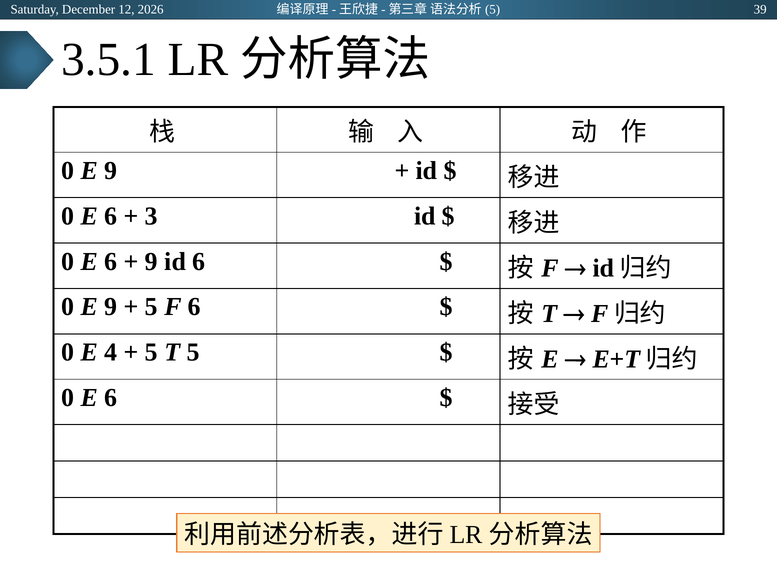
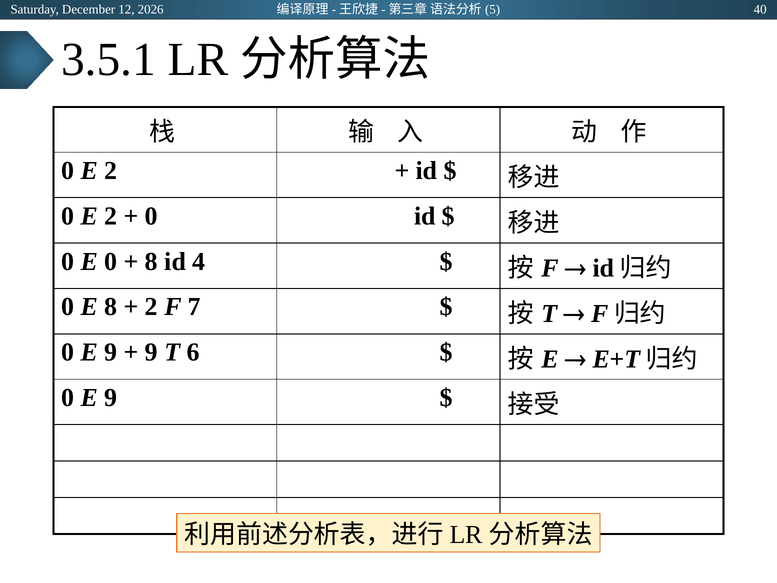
39: 39 -> 40 (760, 9)
9: 9 -> 2 (111, 171)
6: 6 -> 2 (111, 216)
3: 3 -> 0 (151, 216)
6: 6 -> 0 (111, 261)
9: 9 -> 8 (151, 261)
id 6: 6 -> 4 (199, 261)
9: 9 -> 8 (111, 307)
5: 5 -> 2 (151, 307)
F 6: 6 -> 7 (194, 307)
4: 4 -> 9 (111, 352)
5: 5 -> 9 (151, 352)
T 5: 5 -> 6 (193, 352)
6: 6 -> 9 (111, 397)
